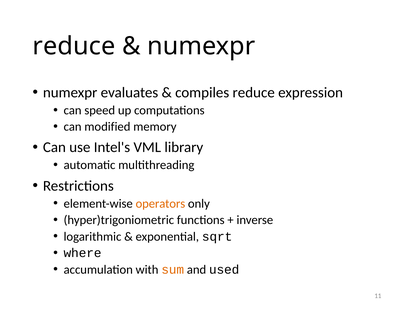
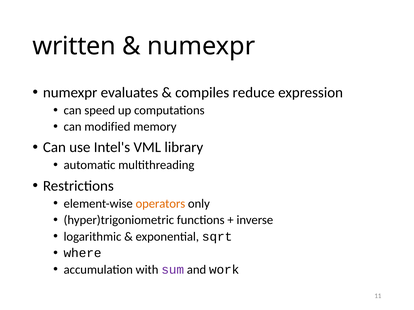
reduce: reduce -> written (74, 46)
sum colour: orange -> purple (173, 270)
used: used -> work (224, 270)
